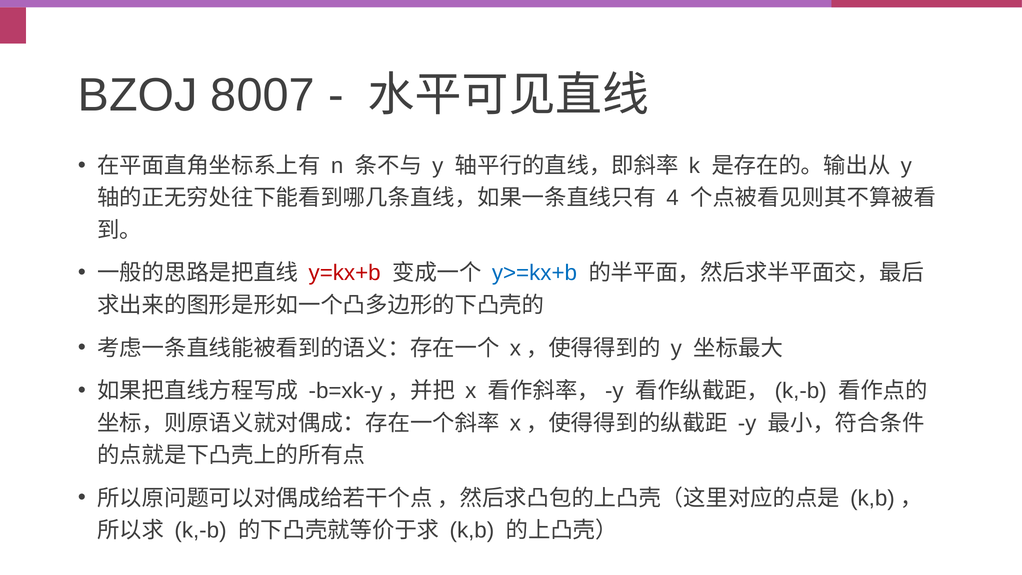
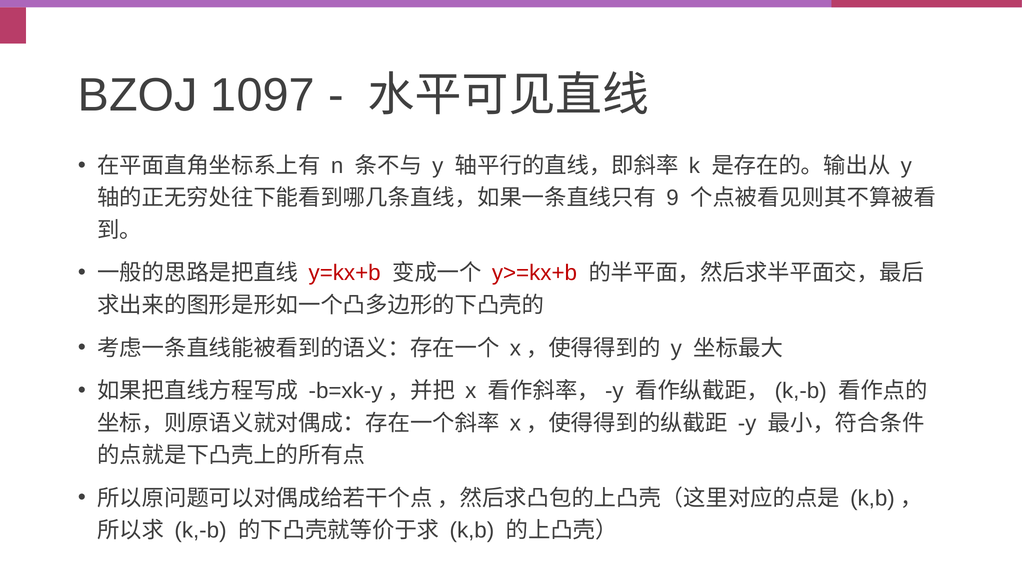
8007: 8007 -> 1097 (263, 95)
4: 4 -> 9 (673, 198)
y>=kx+b colour: blue -> red (534, 273)
